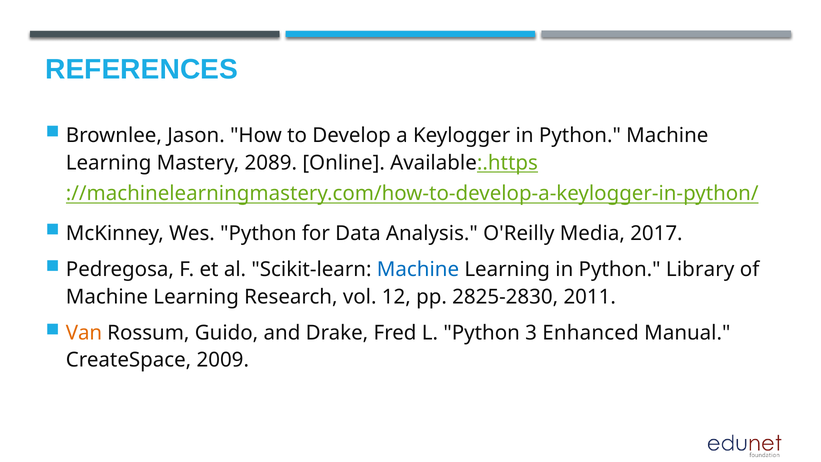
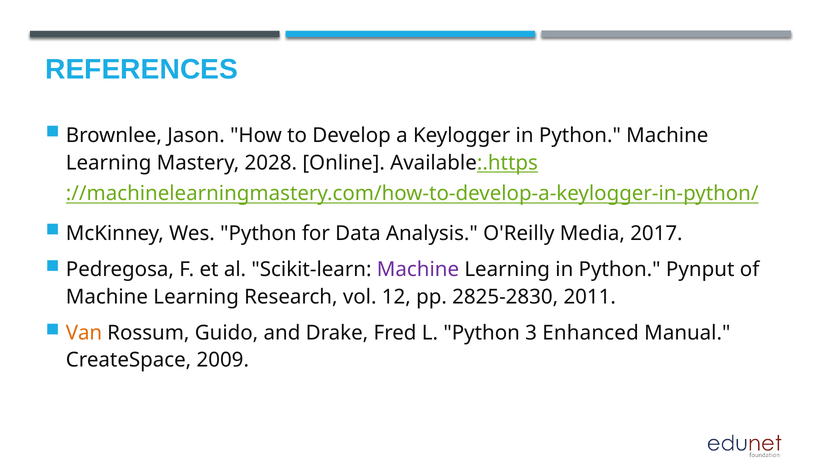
2089: 2089 -> 2028 (271, 163)
Machine colour: blue -> purple (418, 270)
Library: Library -> Pynput (700, 270)
